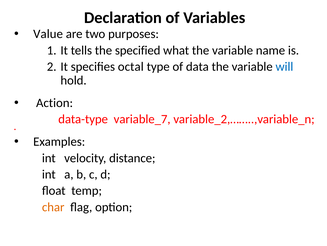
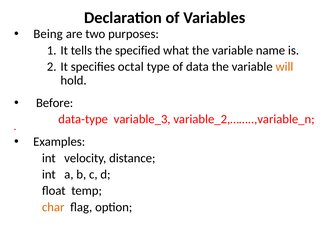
Value: Value -> Being (48, 34)
will colour: blue -> orange (284, 66)
Action: Action -> Before (55, 103)
variable_7: variable_7 -> variable_3 (142, 119)
